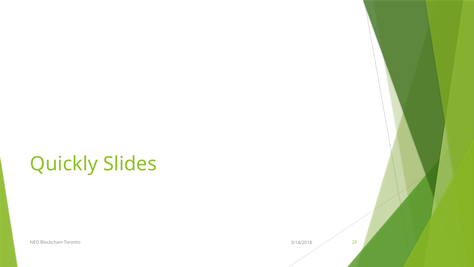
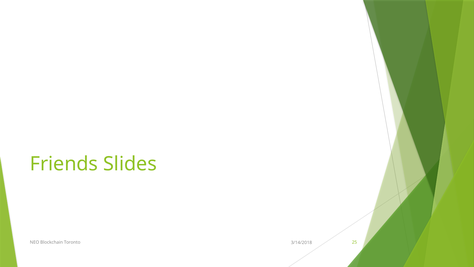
Quickly: Quickly -> Friends (64, 164)
